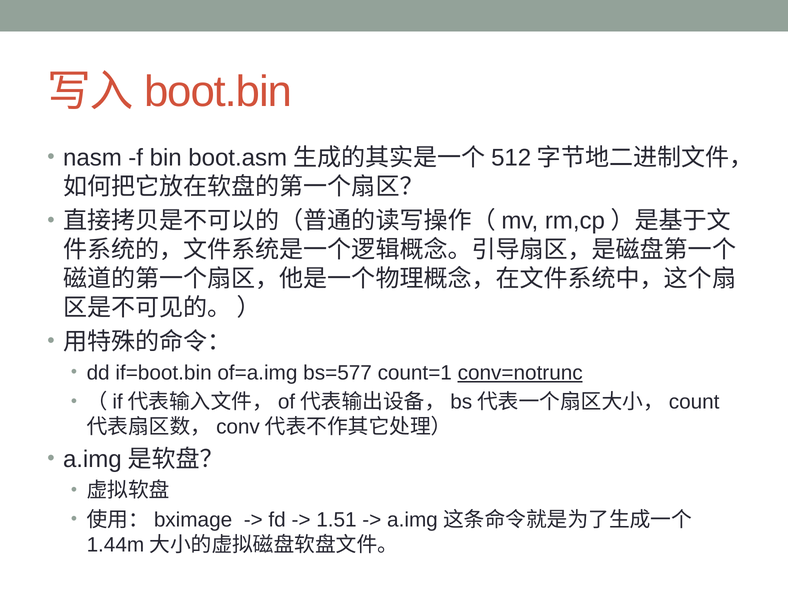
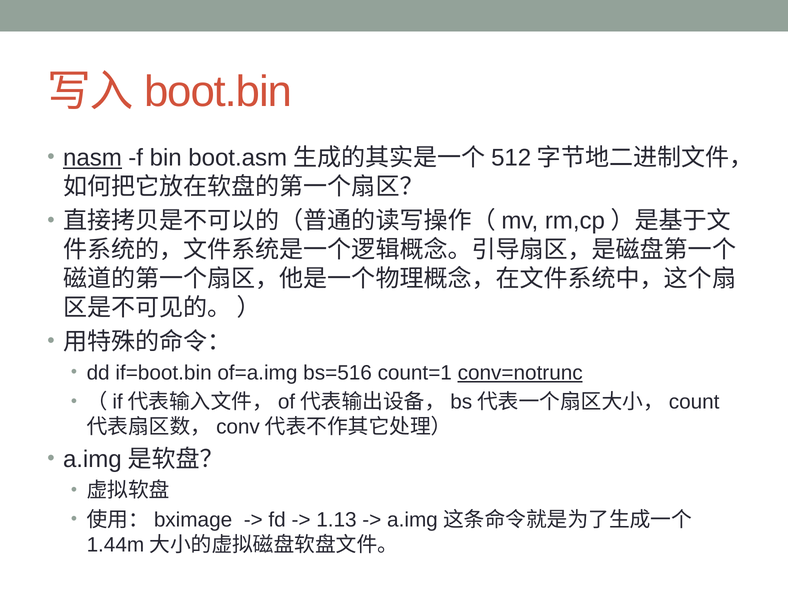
nasm underline: none -> present (92, 158)
bs=577: bs=577 -> bs=516 (338, 373)
1.51: 1.51 -> 1.13 (336, 520)
